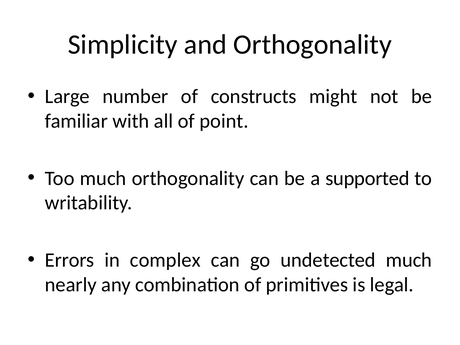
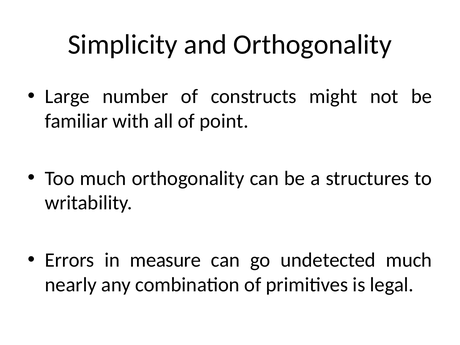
supported: supported -> structures (367, 178)
complex: complex -> measure (165, 260)
